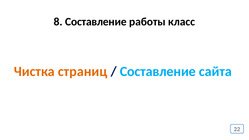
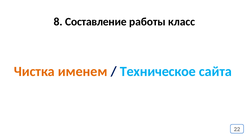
страниц: страниц -> именем (83, 72)
Cоставление: Cоставление -> Техническое (158, 72)
